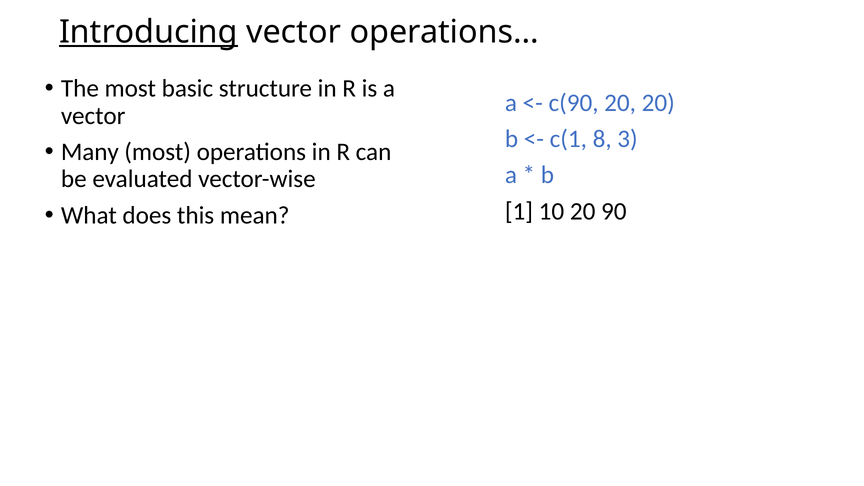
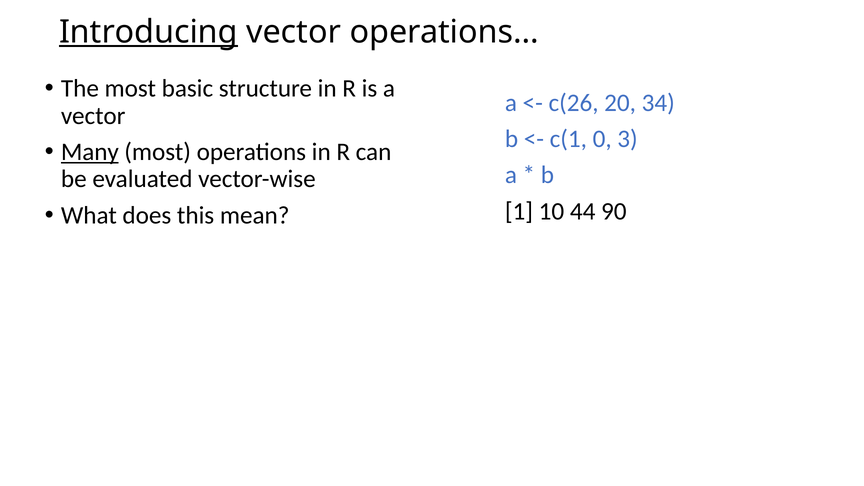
c(90: c(90 -> c(26 (574, 103)
20 20: 20 -> 34 (658, 103)
8: 8 -> 0 (602, 139)
Many underline: none -> present (90, 152)
10 20: 20 -> 44 (583, 211)
